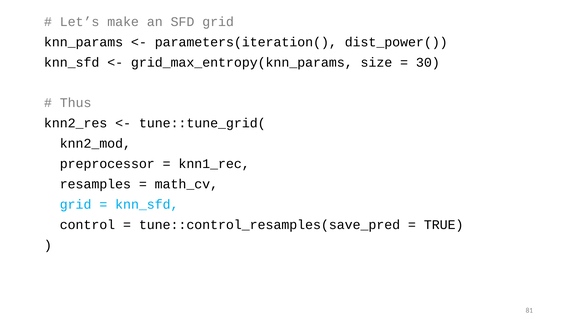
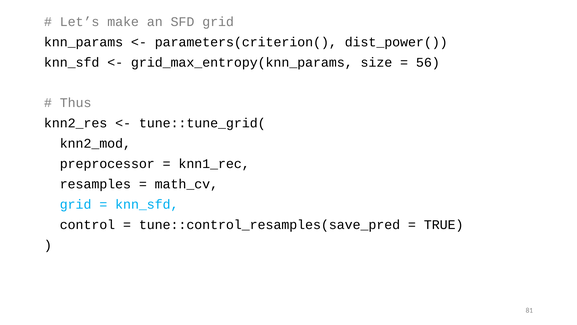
parameters(iteration(: parameters(iteration( -> parameters(criterion( (246, 42)
30: 30 -> 56 (428, 62)
